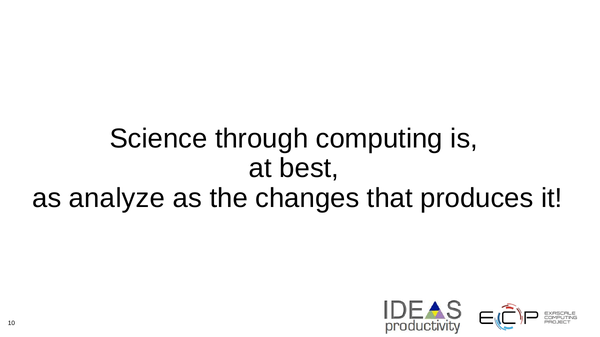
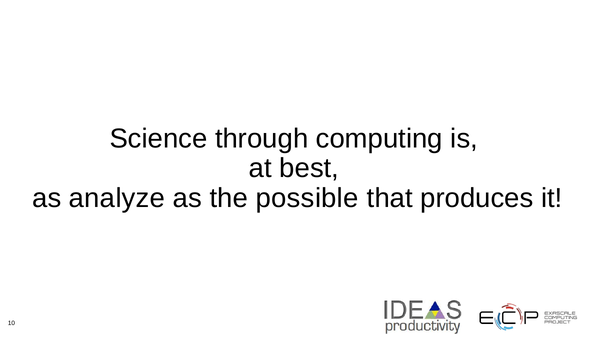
changes: changes -> possible (307, 198)
